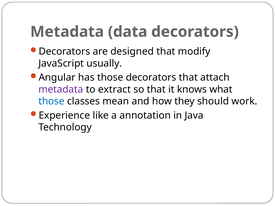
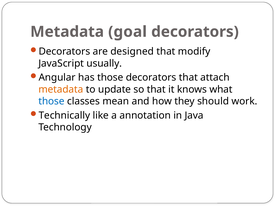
data: data -> goal (128, 32)
metadata colour: purple -> orange (61, 89)
extract: extract -> update (115, 89)
Experience: Experience -> Technically (64, 116)
